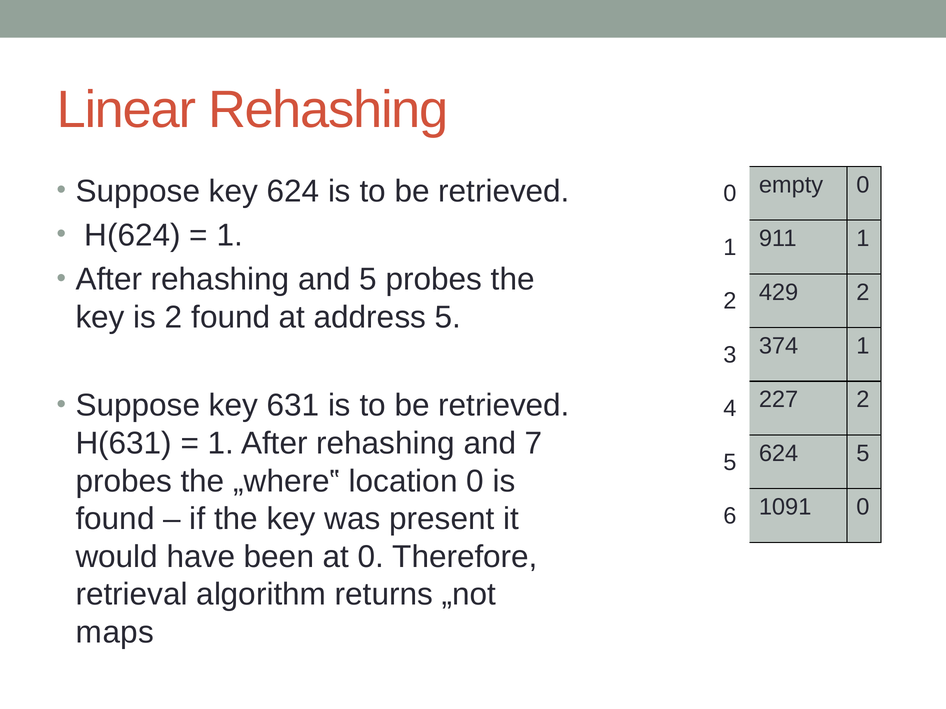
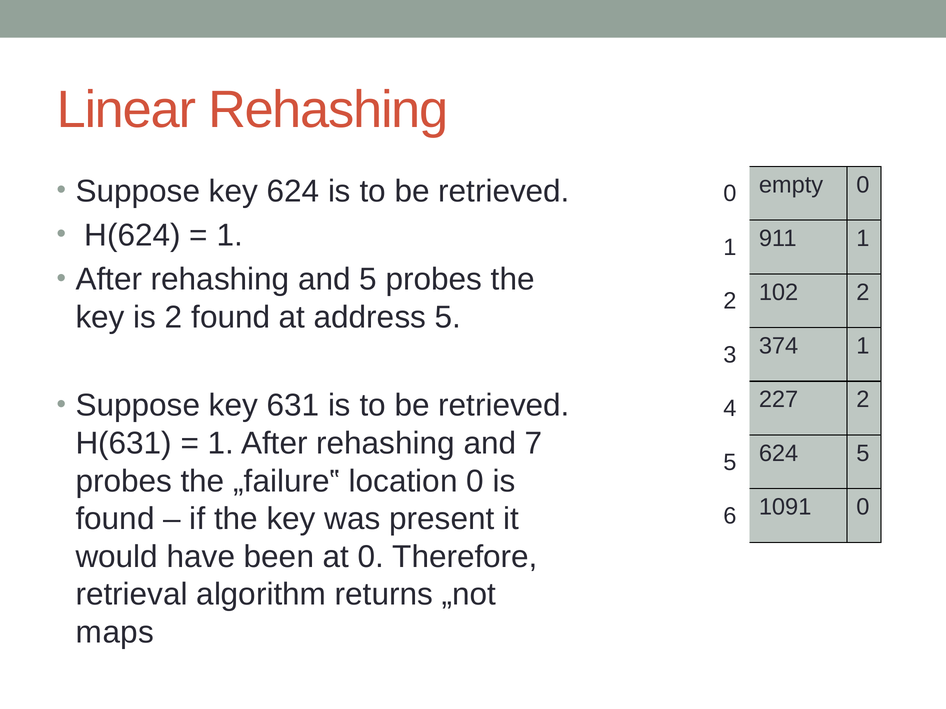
429: 429 -> 102 (779, 292)
„where‟: „where‟ -> „failure‟ (287, 481)
